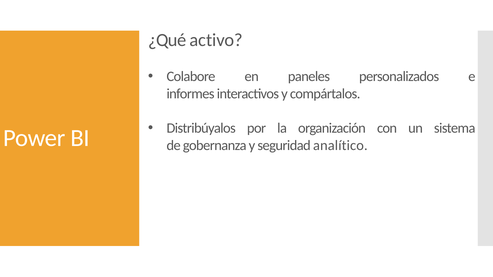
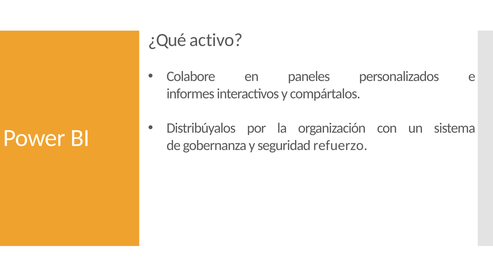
analítico: analítico -> refuerzo (340, 146)
